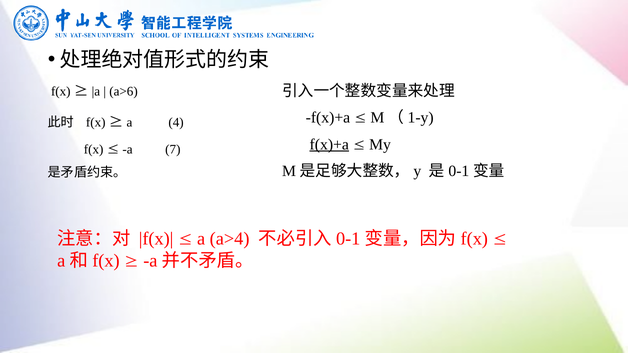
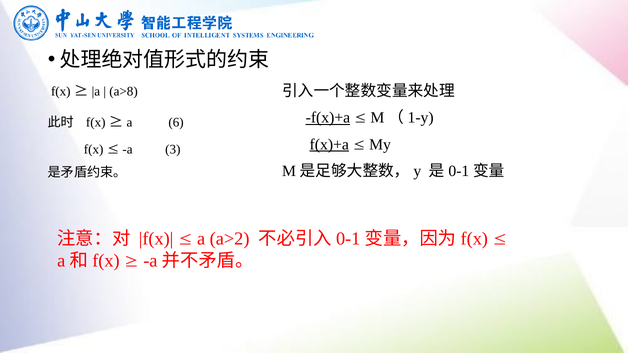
a>6: a>6 -> a>8 (124, 91)
f(x)+a underline: none -> present (328, 118)
4: 4 -> 6 (176, 123)
7: 7 -> 3 (173, 150)
a>4: a>4 -> a>2 (230, 239)
